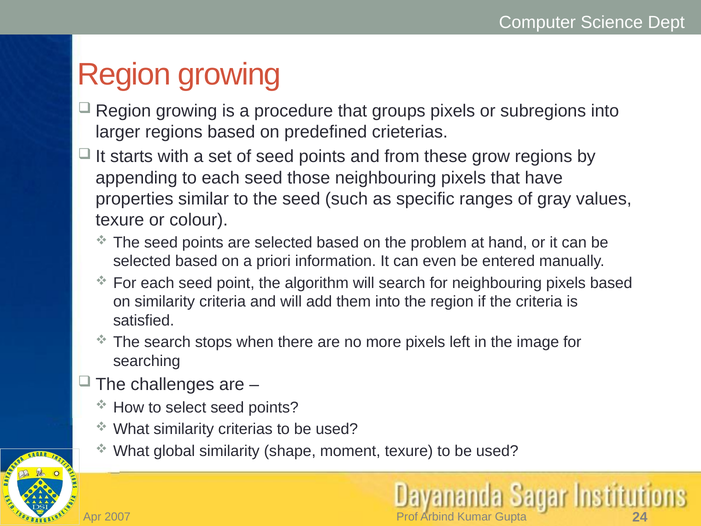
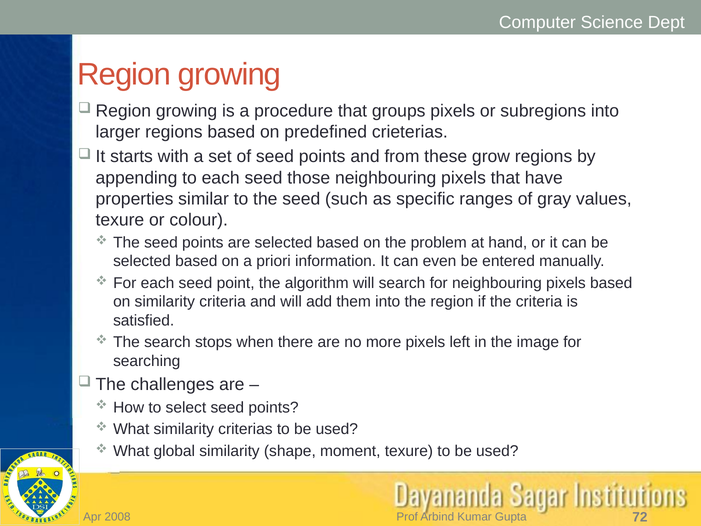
2007: 2007 -> 2008 (118, 517)
24: 24 -> 72 (640, 517)
